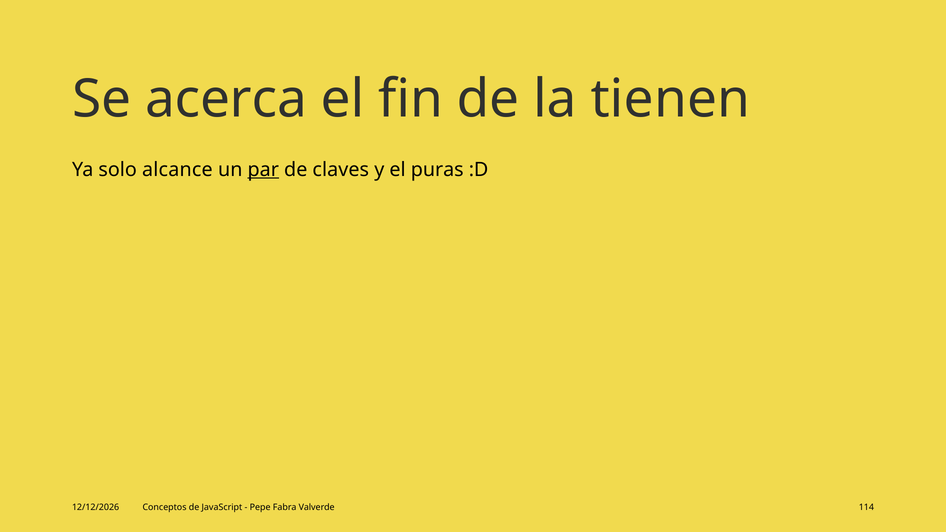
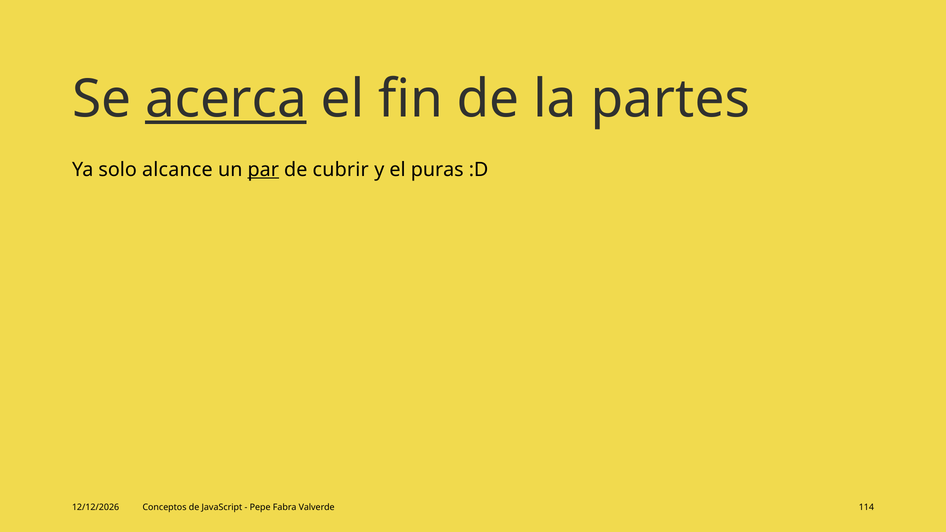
acerca underline: none -> present (226, 99)
tienen: tienen -> partes (670, 99)
claves: claves -> cubrir (341, 170)
